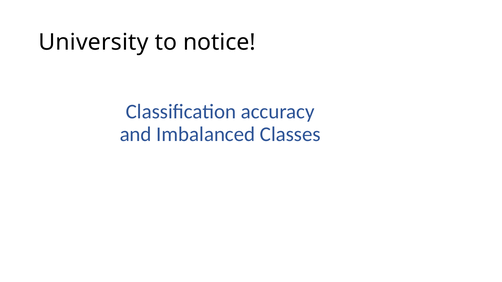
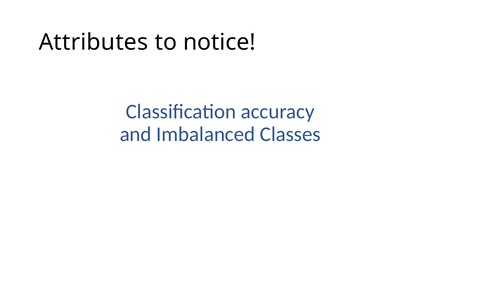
University: University -> Attributes (93, 42)
